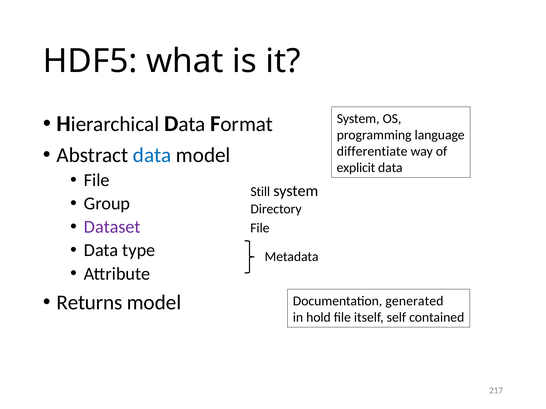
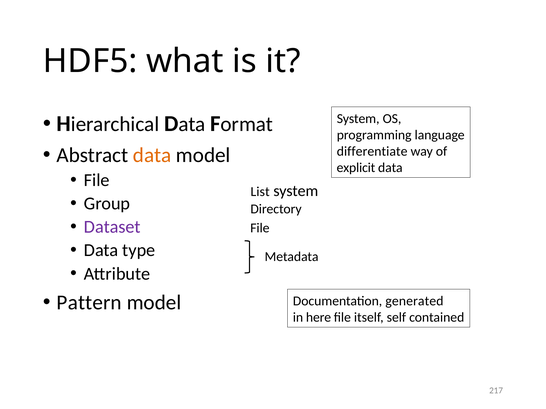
data colour: blue -> orange (152, 155)
Still: Still -> List (260, 192)
Returns: Returns -> Pattern (89, 303)
hold: hold -> here (319, 318)
